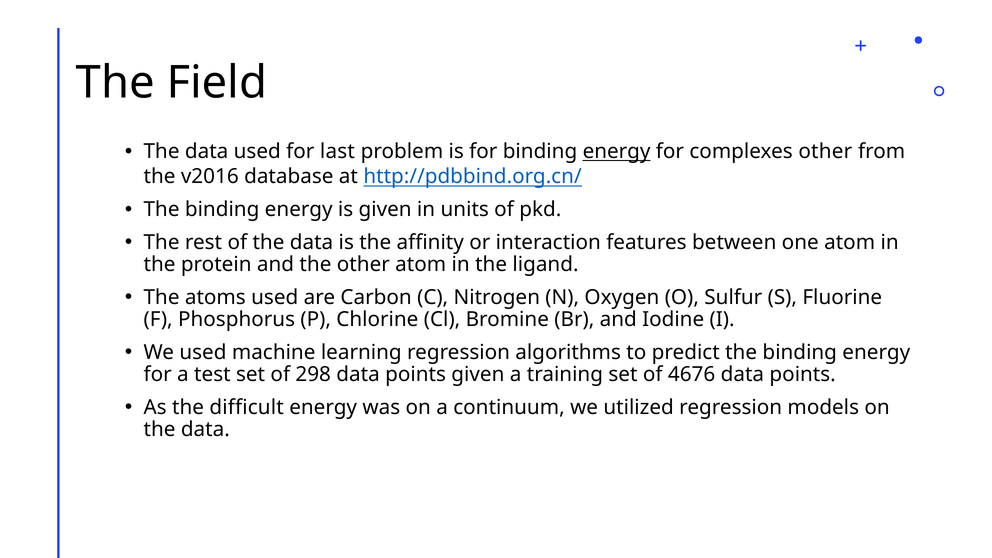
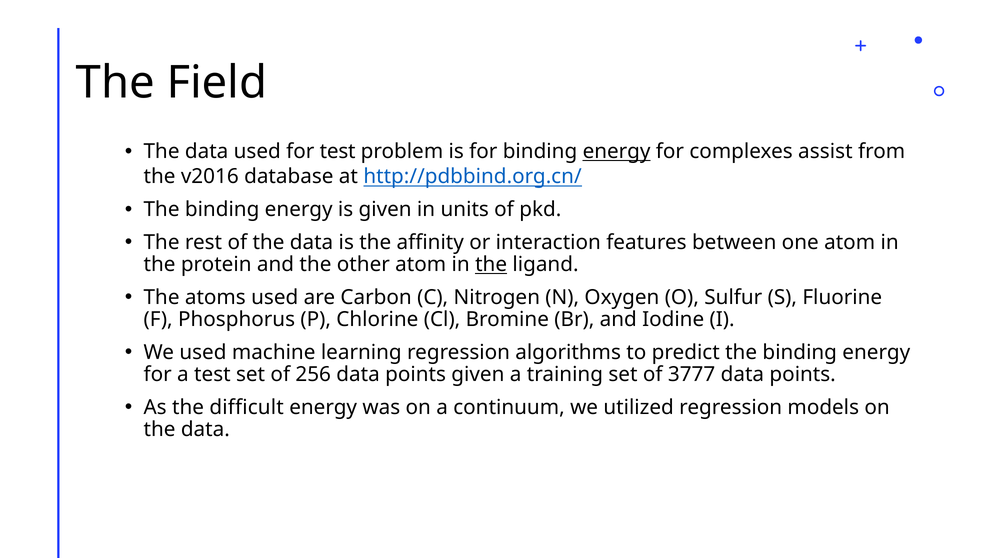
for last: last -> test (338, 152)
complexes other: other -> assist (825, 152)
the underline: none -> present (491, 265)
298: 298 -> 256 (313, 375)
4676: 4676 -> 3777 (692, 375)
